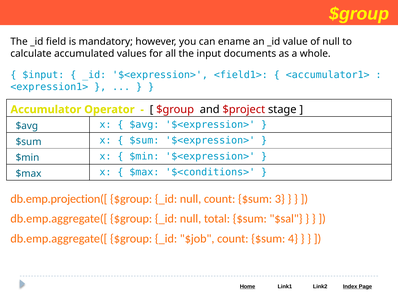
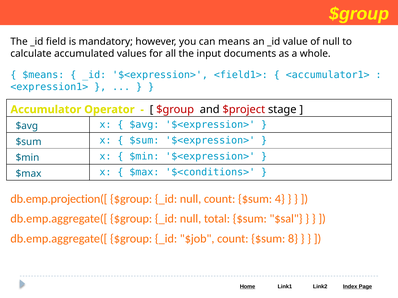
ename: ename -> means (234, 42)
$input: $input -> $means (43, 75)
3: 3 -> 4 (280, 199)
4: 4 -> 8 (293, 239)
